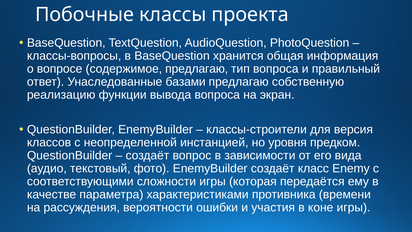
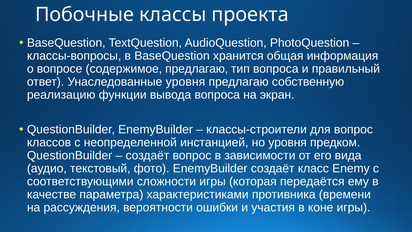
Унаследованные базами: базами -> уровня (185, 82)
для версия: версия -> вопрос (353, 129)
